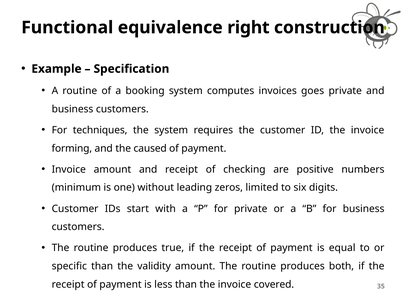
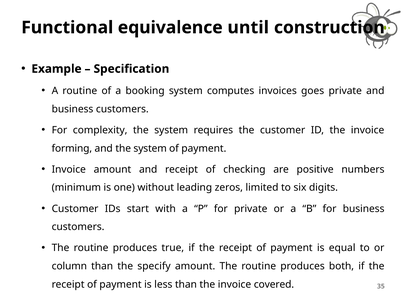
right: right -> until (248, 28)
techniques: techniques -> complexity (100, 130)
and the caused: caused -> system (150, 149)
specific: specific -> column (69, 267)
validity: validity -> specify (154, 267)
